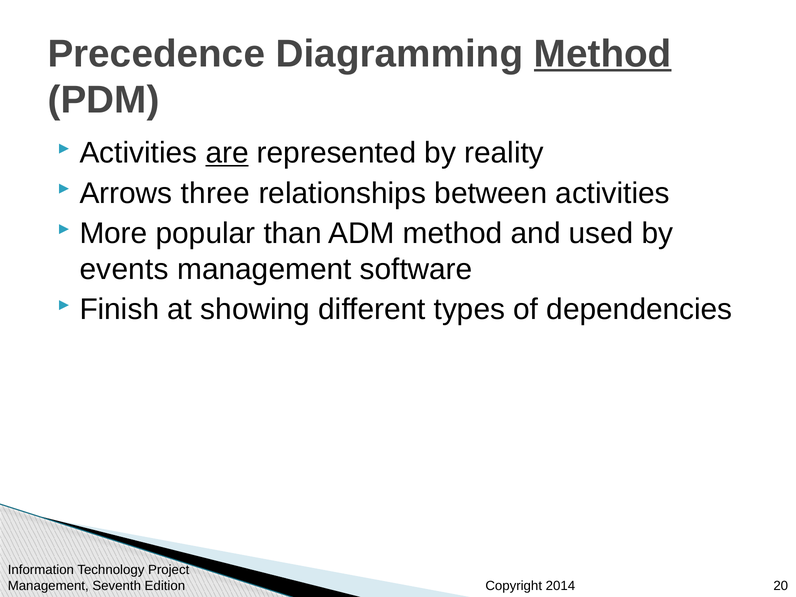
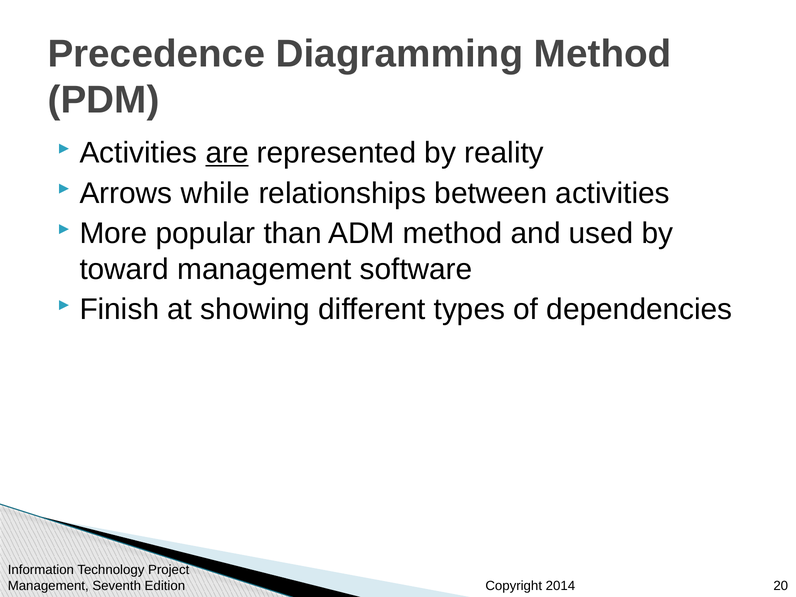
Method underline: present -> none (603, 54)
three: three -> while (215, 193)
events: events -> toward (124, 269)
